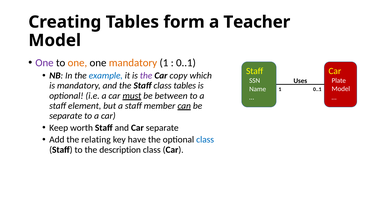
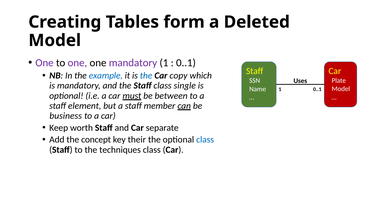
Teacher: Teacher -> Deleted (257, 22)
one colour: orange -> purple (77, 63)
mandatory colour: orange -> purple (133, 63)
the colour: purple -> blue (146, 76)
class tables: tables -> single (185, 86)
separate: separate -> business (66, 116)
relating: relating -> concept (96, 140)
have: have -> their (137, 140)
description: description -> techniques (120, 150)
